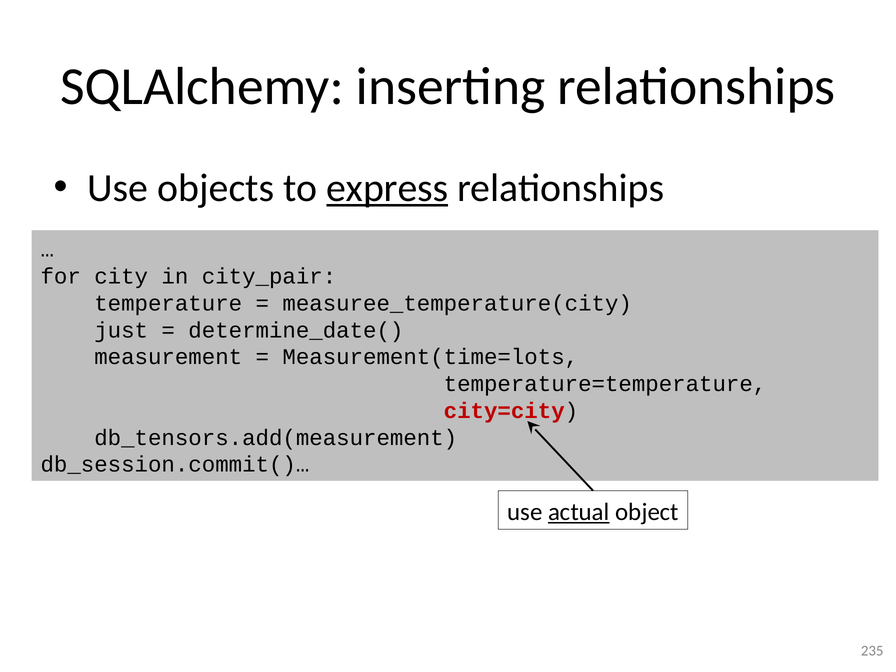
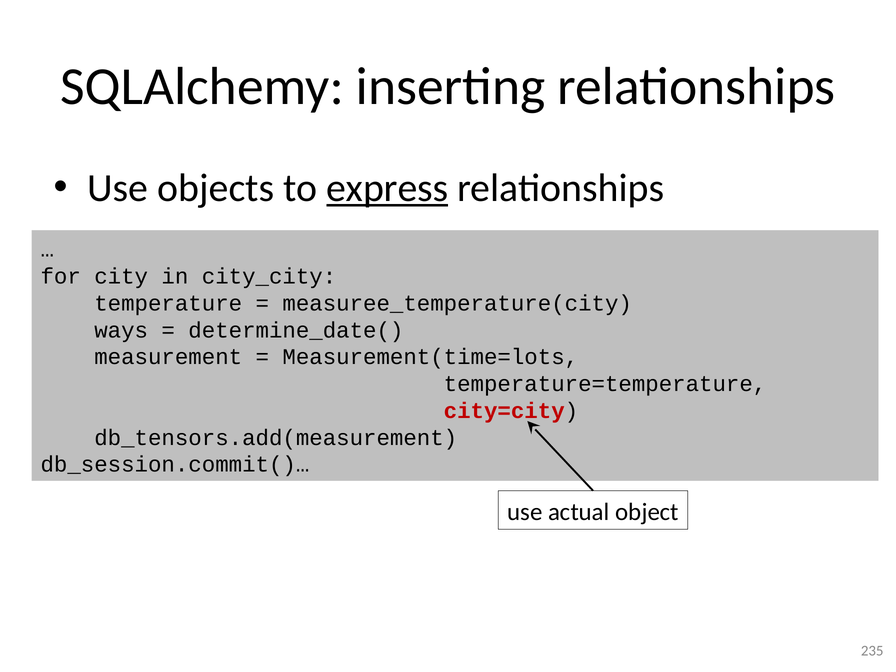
city_pair: city_pair -> city_city (269, 276)
just: just -> ways (121, 330)
actual underline: present -> none (579, 512)
